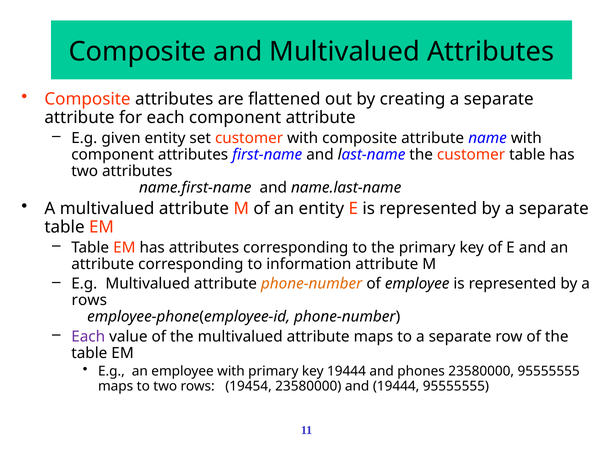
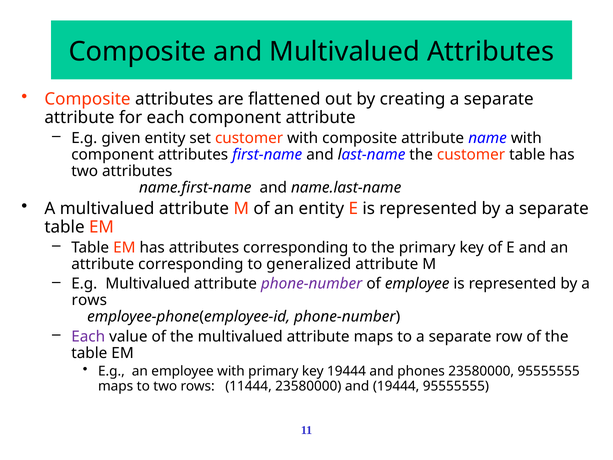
information: information -> generalized (309, 264)
phone-number colour: orange -> purple (312, 284)
19454: 19454 -> 11444 (249, 386)
